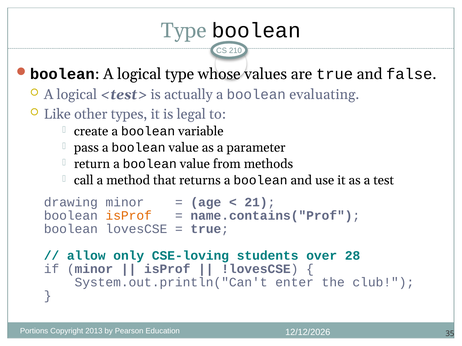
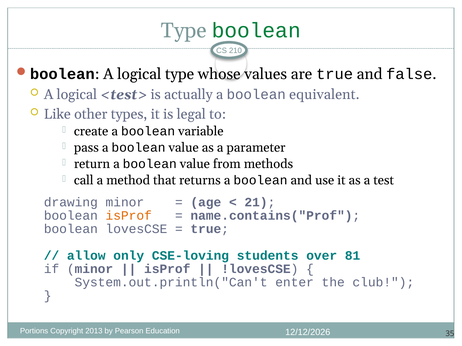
boolean colour: black -> green (256, 31)
evaluating: evaluating -> equivalent (324, 95)
28: 28 -> 81 (353, 256)
